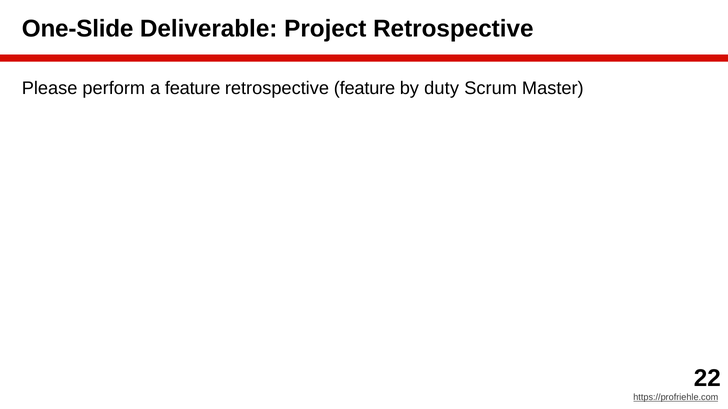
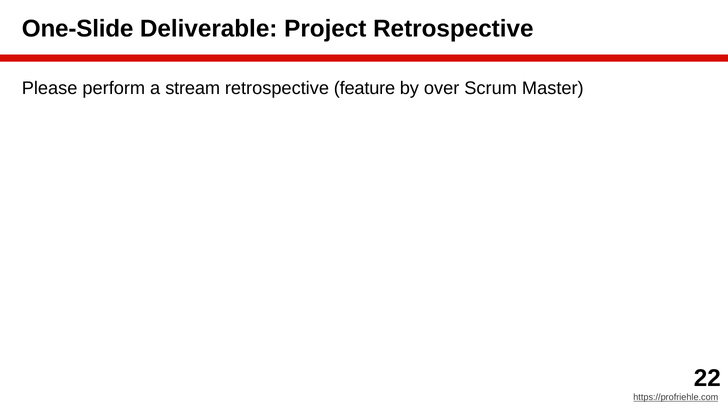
a feature: feature -> stream (193, 88)
duty: duty -> over (442, 88)
